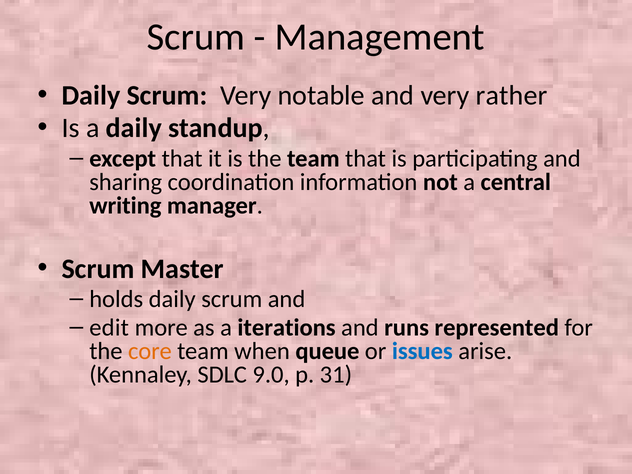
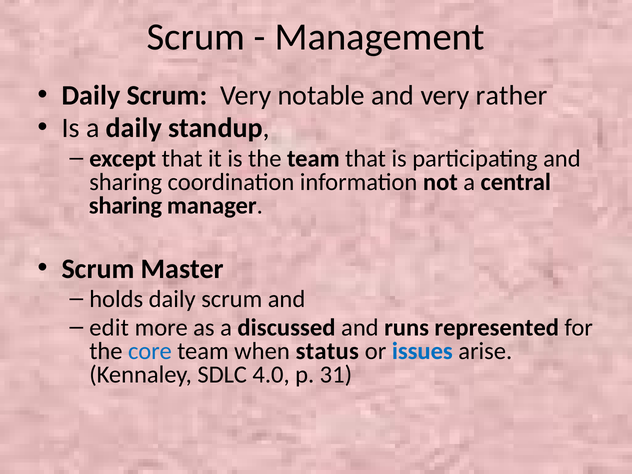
writing: writing -> sharing (125, 206)
iterations: iterations -> discussed (287, 328)
core colour: orange -> blue (150, 351)
queue: queue -> status (327, 351)
9.0: 9.0 -> 4.0 (271, 375)
